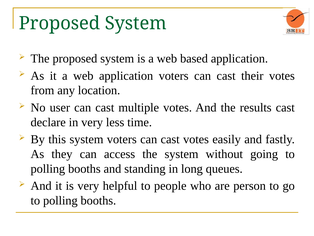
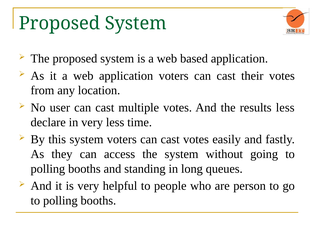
results cast: cast -> less (285, 107)
